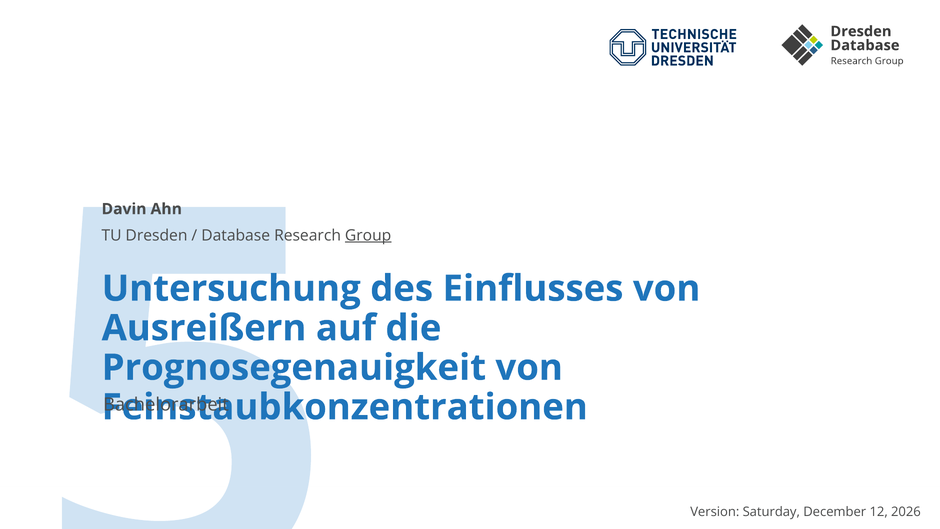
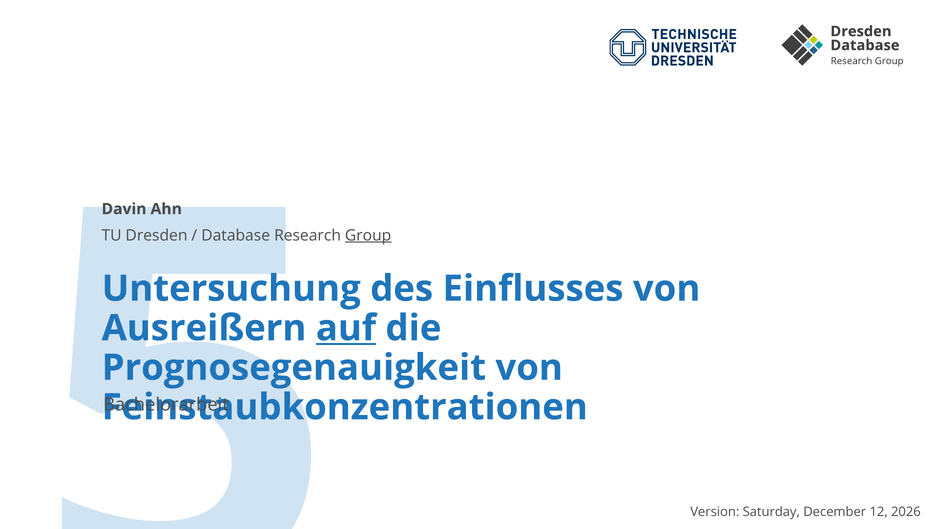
auf underline: none -> present (346, 328)
